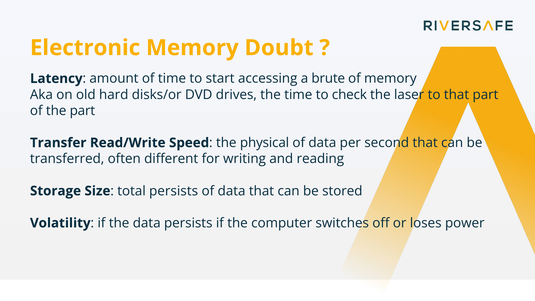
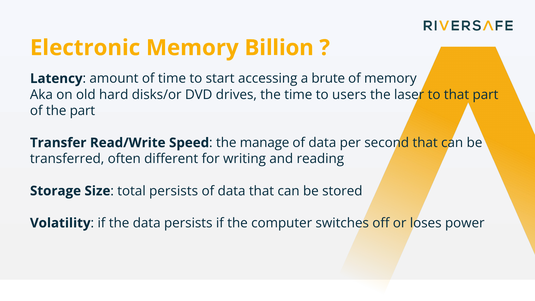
Doubt: Doubt -> Billion (279, 48)
check: check -> users (349, 95)
physical: physical -> manage (265, 143)
